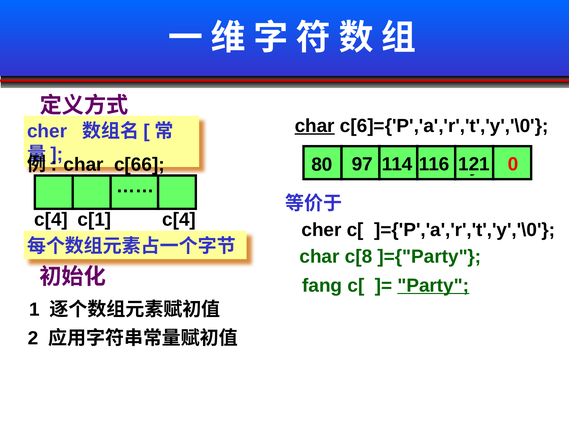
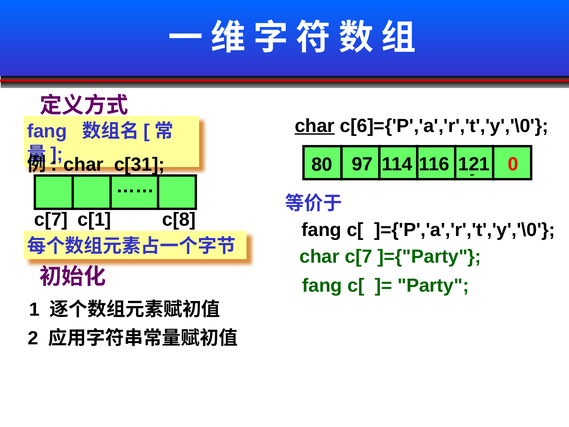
cher: cher -> fang (47, 131)
c[66: c[66 -> c[31 (139, 164)
c[4: c[4 -> c[7 (51, 219)
c[1 c[4: c[4 -> c[8 (179, 219)
cher: cher -> fang (321, 230)
char c[8: c[8 -> c[7 (359, 256)
Party underline: present -> none (433, 285)
